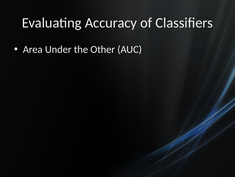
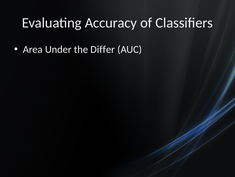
Other: Other -> Differ (103, 49)
